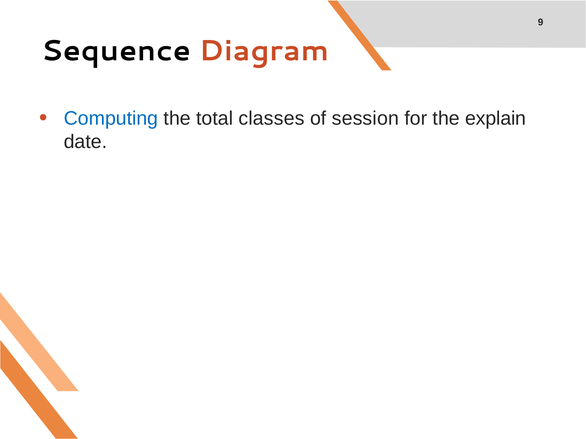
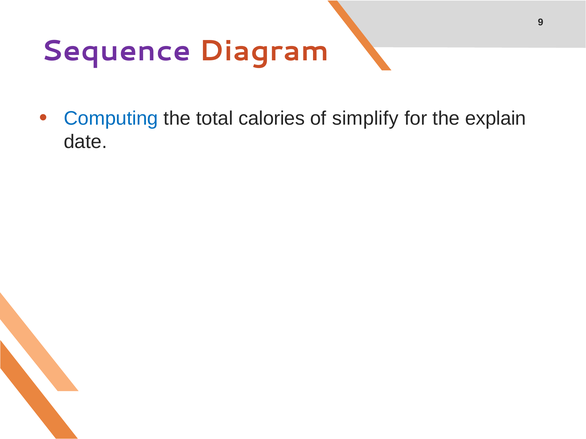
Sequence colour: black -> purple (116, 51)
classes: classes -> calories (272, 119)
session: session -> simplify (365, 119)
